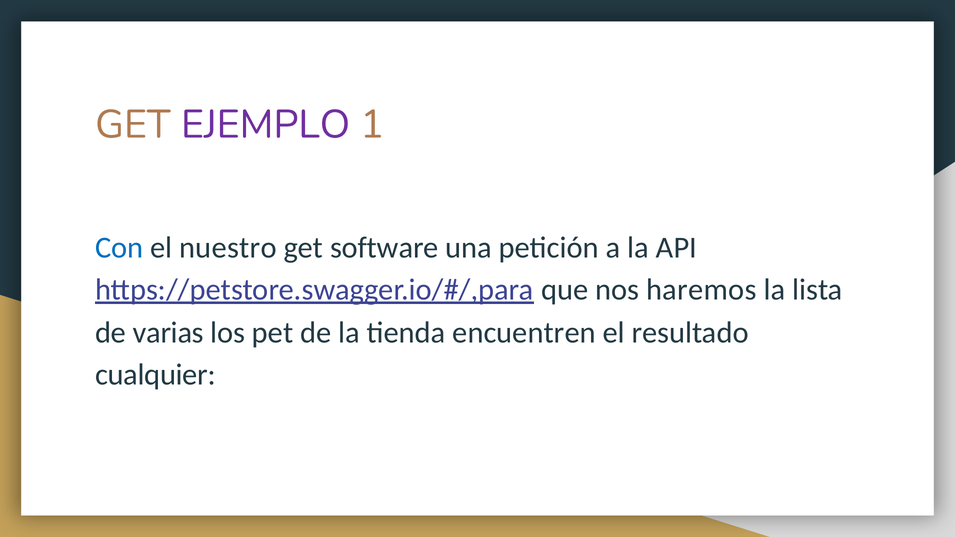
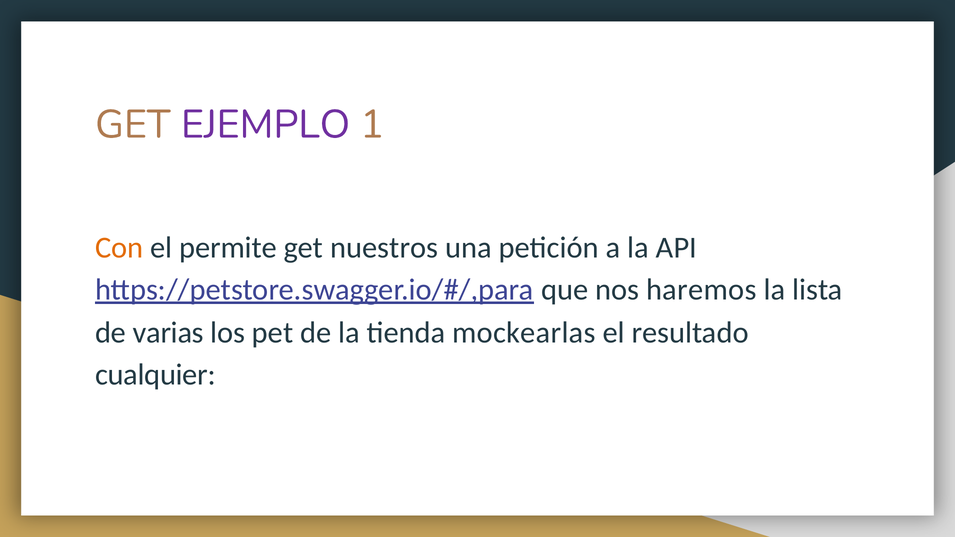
Con colour: blue -> orange (119, 248)
nuestro: nuestro -> permite (228, 248)
software: software -> nuestros (384, 248)
encuentren: encuentren -> mockearlas (524, 333)
